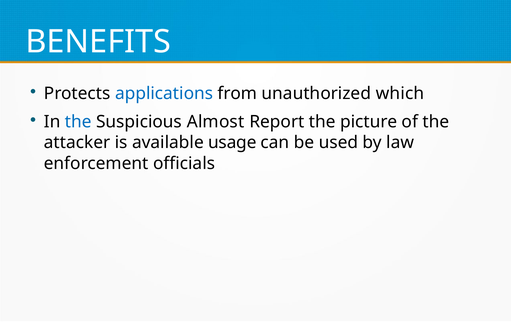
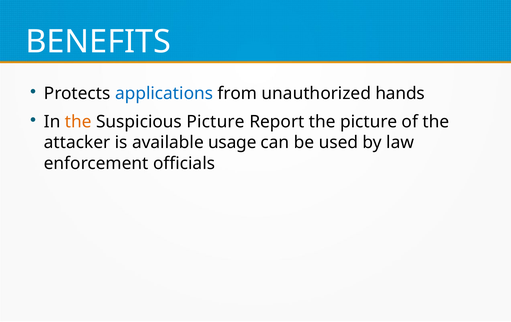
which: which -> hands (400, 93)
the colour: blue -> orange (78, 122)
Suspicious Almost: Almost -> Picture (216, 122)
